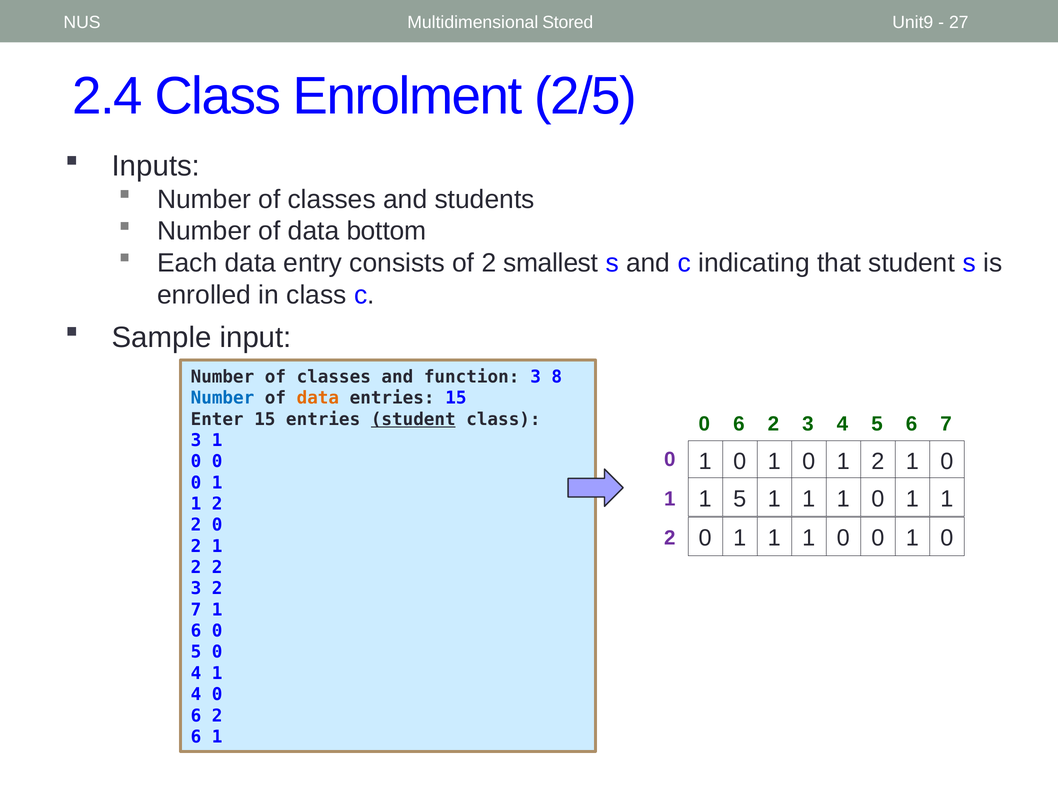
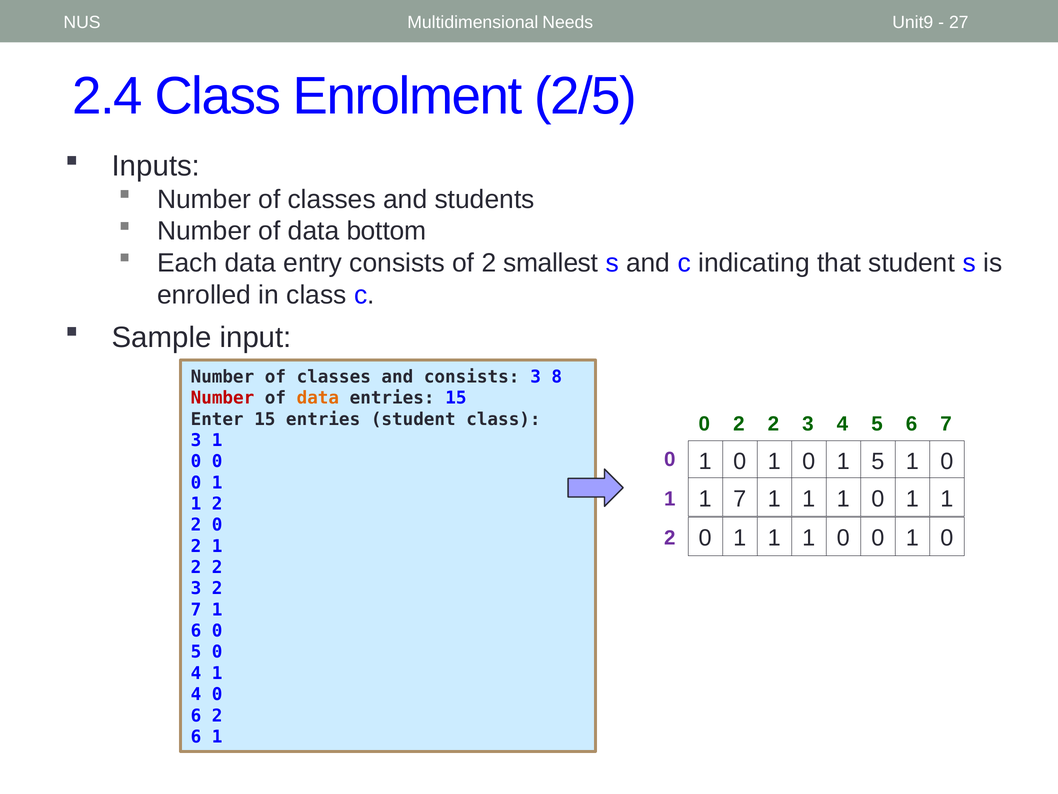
Stored: Stored -> Needs (568, 22)
and function: function -> consists (472, 377)
Number colour: blue -> red (222, 398)
student underline: present -> none (413, 419)
6: 6 -> 2 (739, 424)
2: 2 -> 5 (878, 461)
1 5: 5 -> 7 (740, 498)
